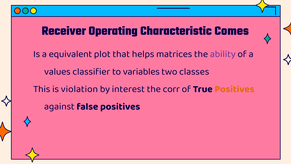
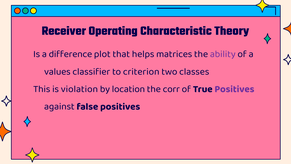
Comes: Comes -> Theory (232, 30)
equivalent: equivalent -> difference (70, 54)
variables: variables -> criterion (141, 71)
interest: interest -> location (128, 89)
Positives colour: orange -> purple (234, 89)
